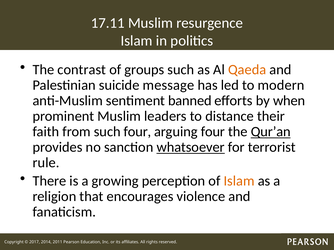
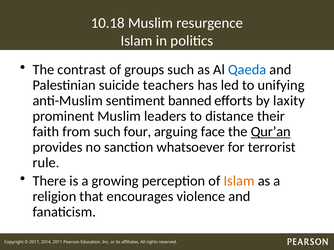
17.11: 17.11 -> 10.18 (108, 23)
Qaeda colour: orange -> blue (247, 70)
message: message -> teachers (168, 85)
modern: modern -> unifying (281, 85)
when: when -> laxity (289, 101)
arguing four: four -> face (213, 132)
whatsoever underline: present -> none (191, 147)
